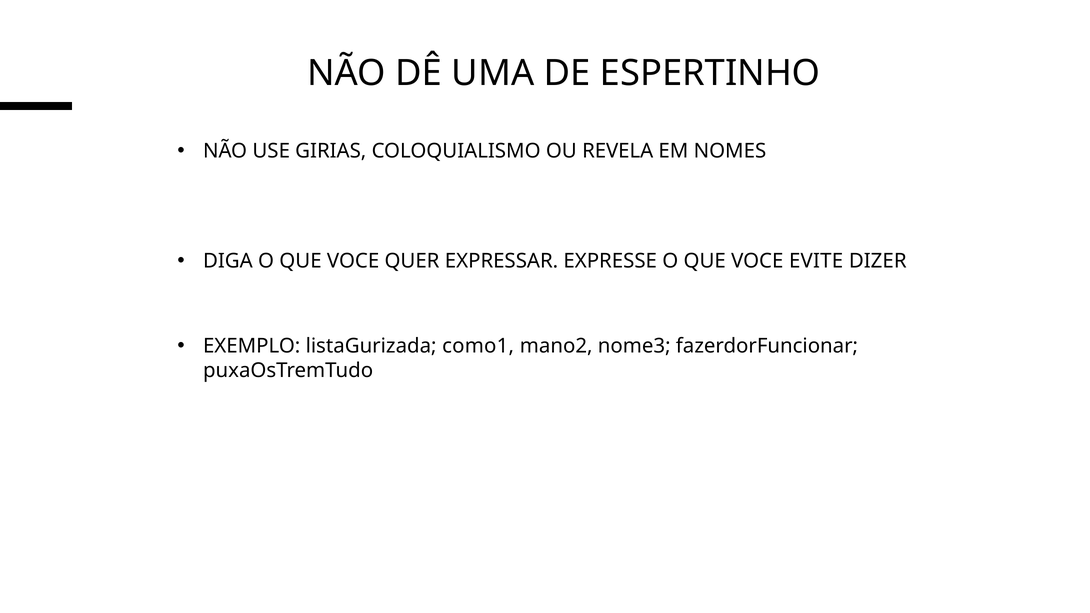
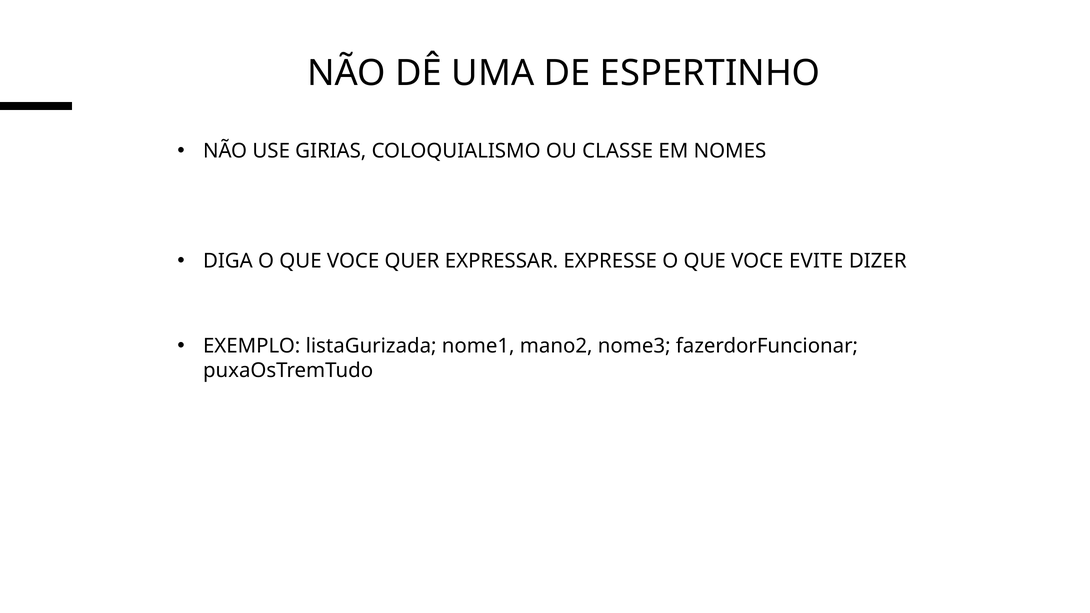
REVELA: REVELA -> CLASSE (618, 151)
como1: como1 -> nome1 (478, 346)
